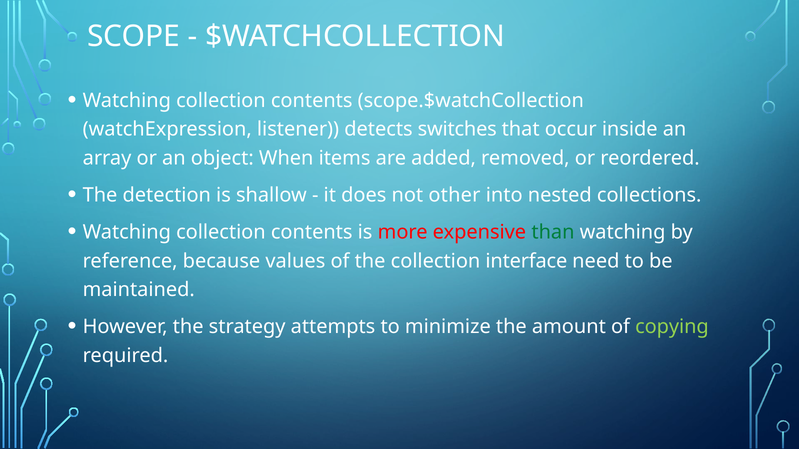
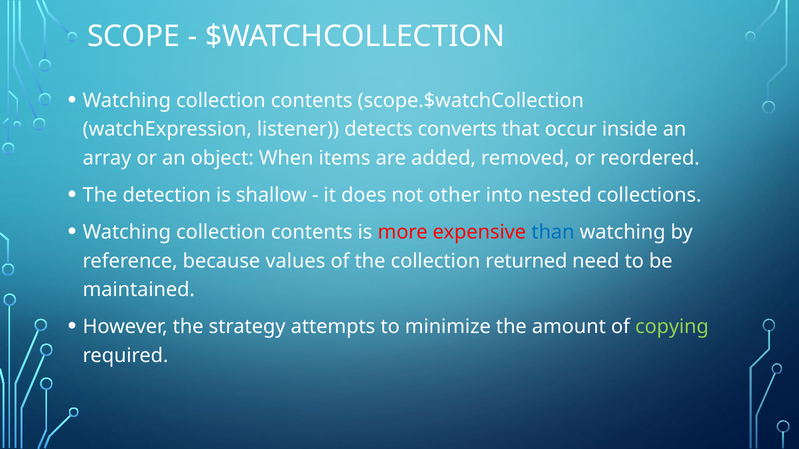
switches: switches -> converts (457, 130)
than colour: green -> blue (553, 232)
interface: interface -> returned (526, 261)
